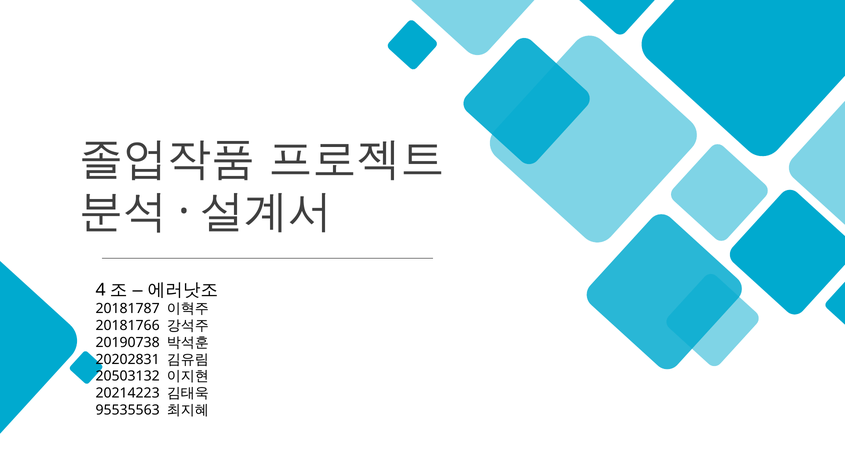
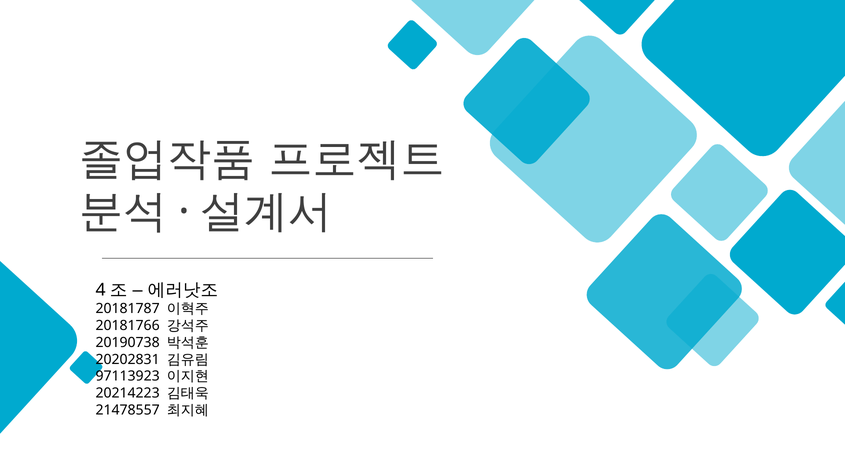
20503132: 20503132 -> 97113923 (128, 377)
95535563: 95535563 -> 21478557 (128, 410)
